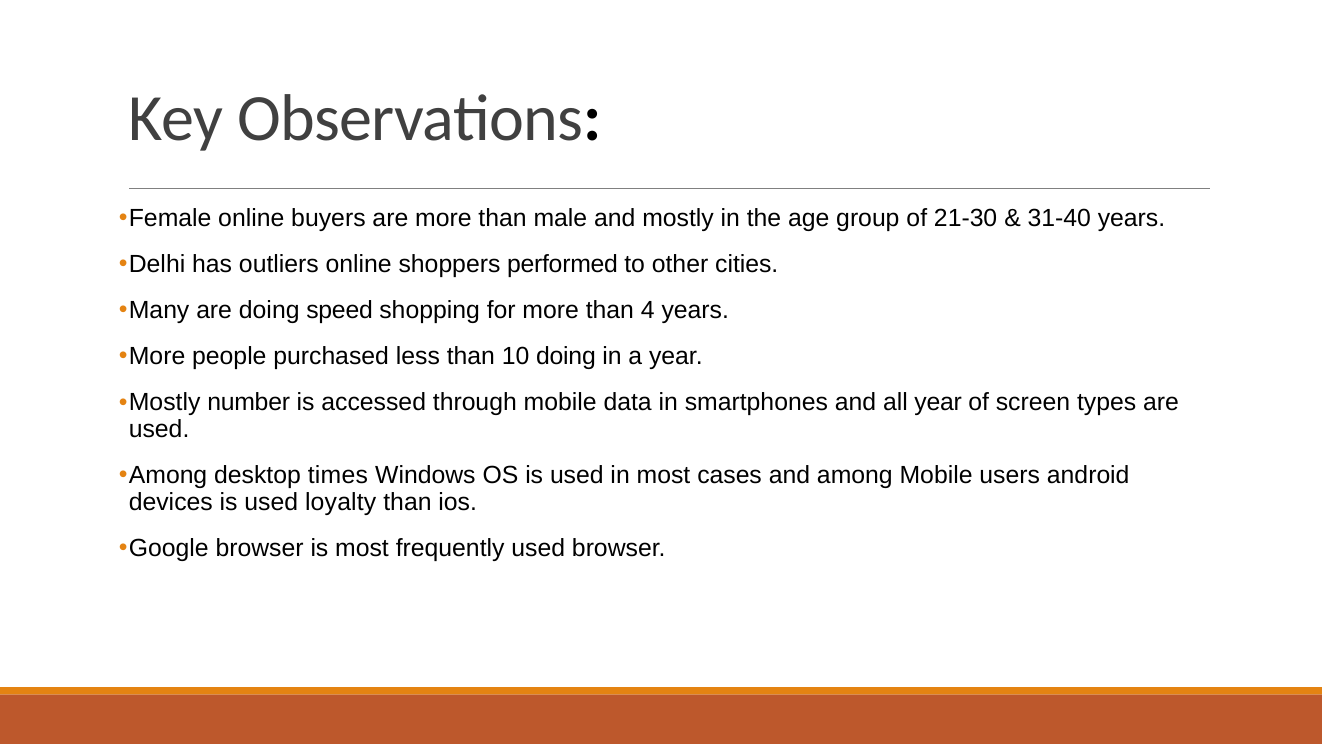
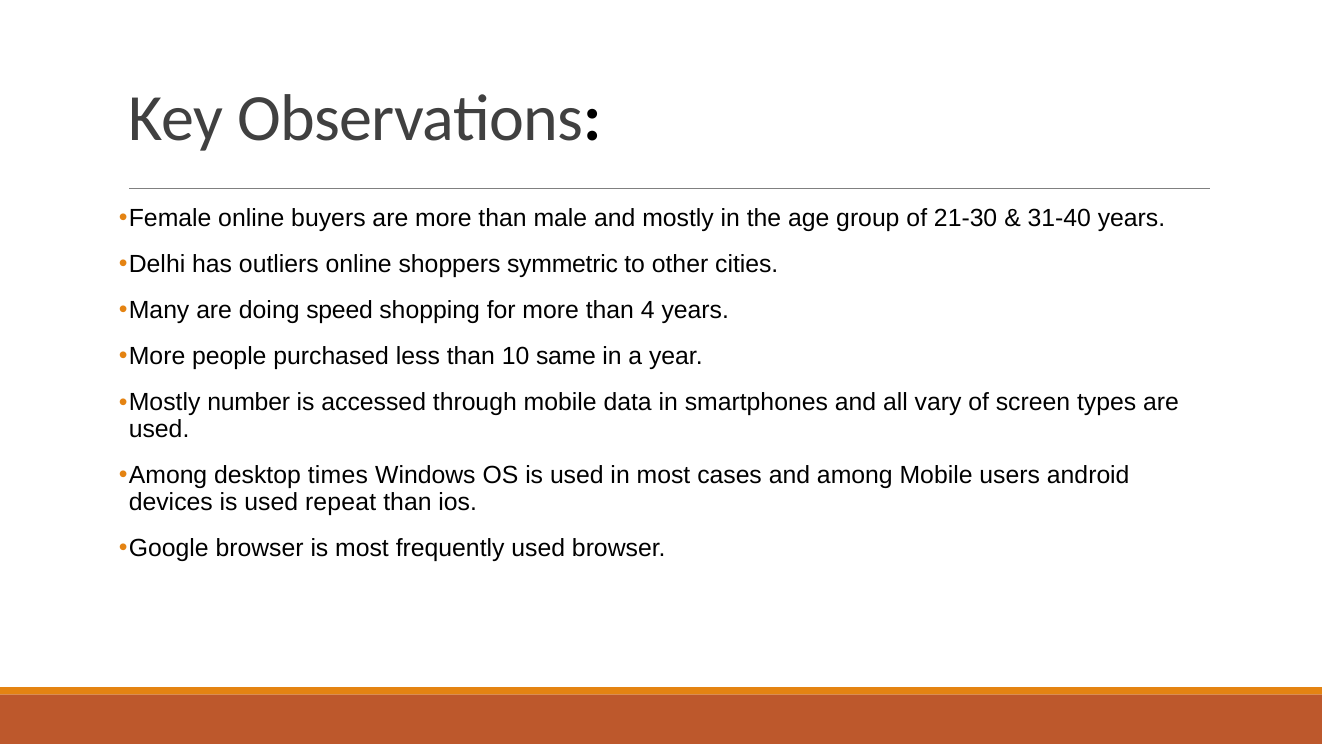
performed: performed -> symmetric (563, 264)
10 doing: doing -> same (566, 357)
all year: year -> vary (938, 403)
loyalty: loyalty -> repeat (341, 502)
